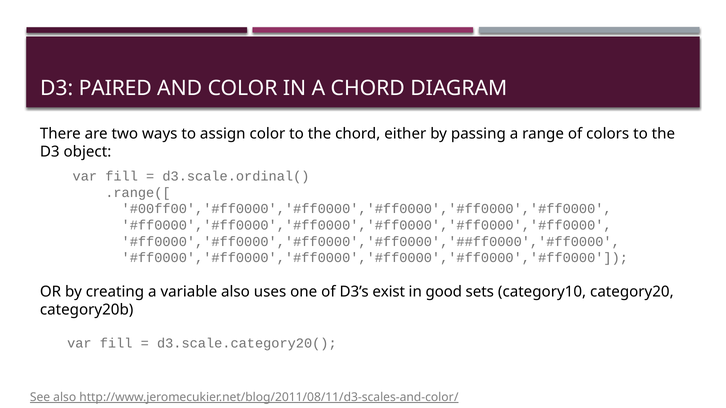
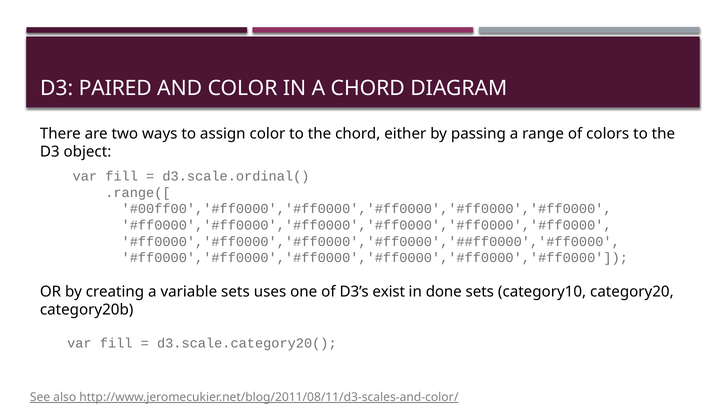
variable also: also -> sets (235, 292)
good: good -> done (444, 292)
